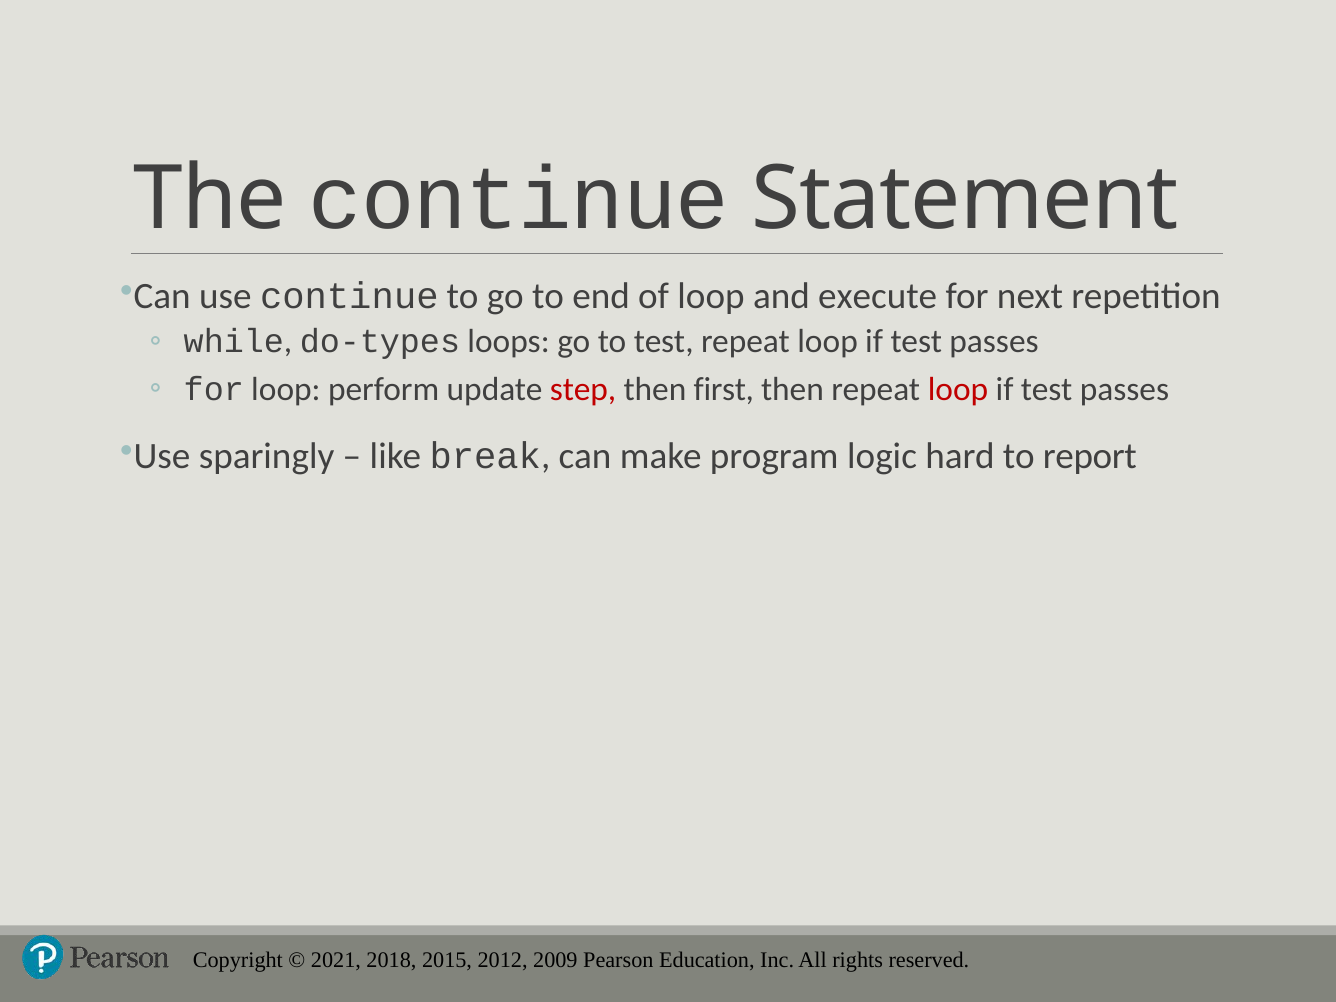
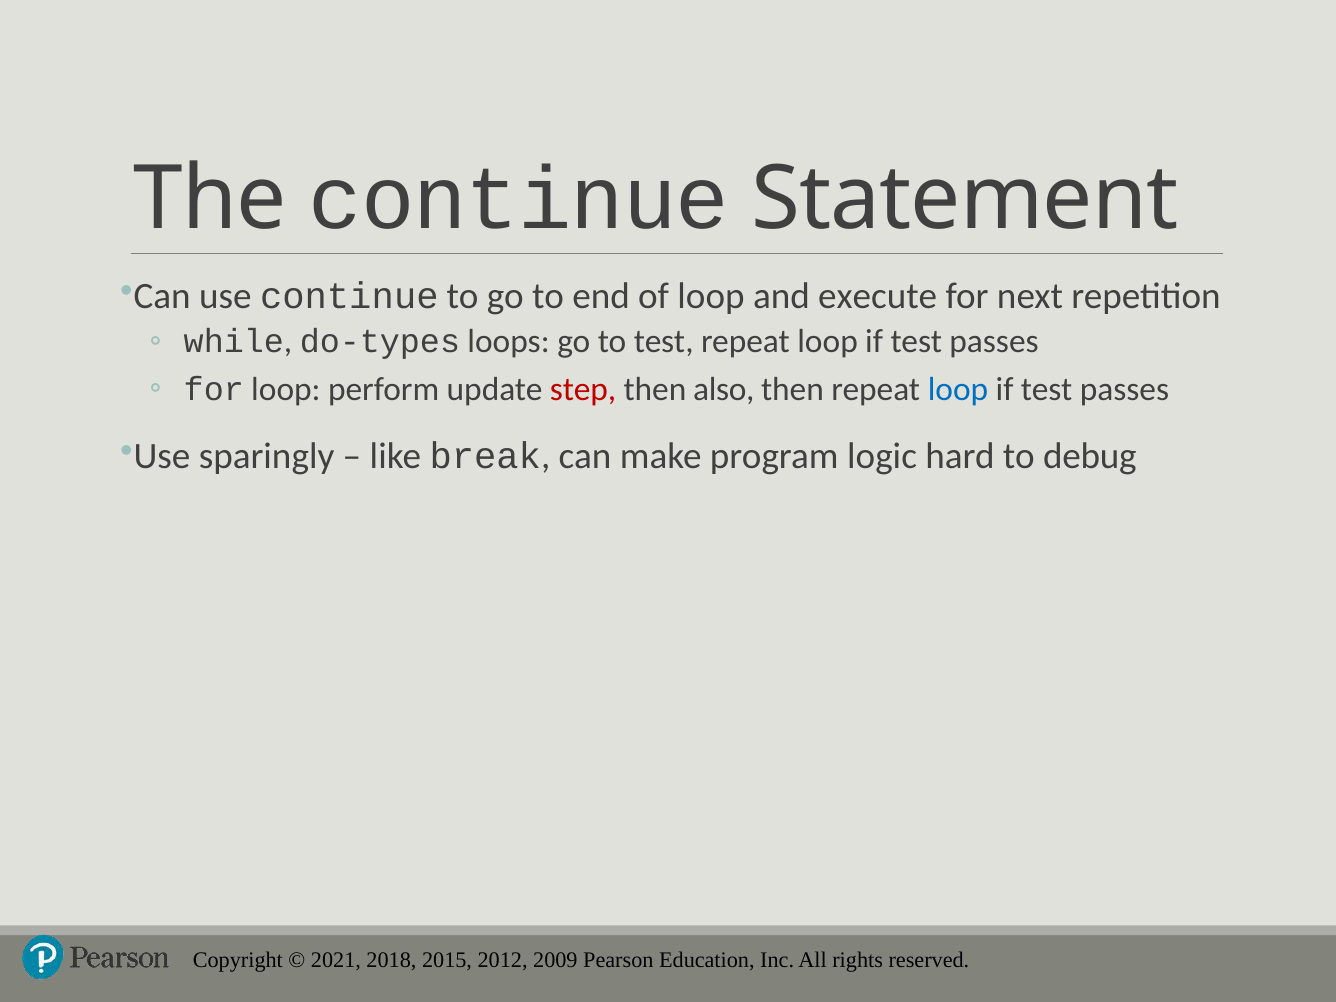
first: first -> also (724, 389)
loop colour: red -> blue (958, 389)
report: report -> debug (1090, 457)
